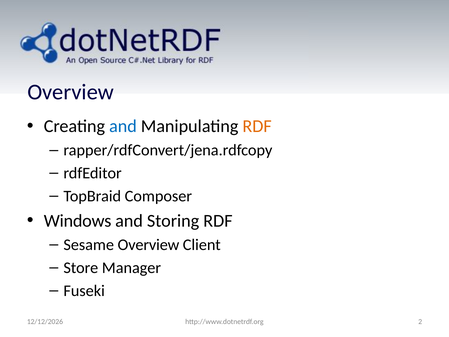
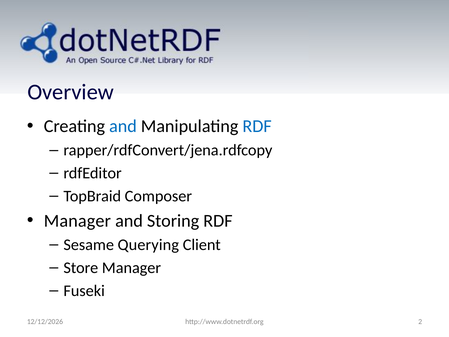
RDF colour: orange -> blue (257, 126)
Windows: Windows -> Manager (77, 221)
Sesame Overview: Overview -> Querying (148, 245)
